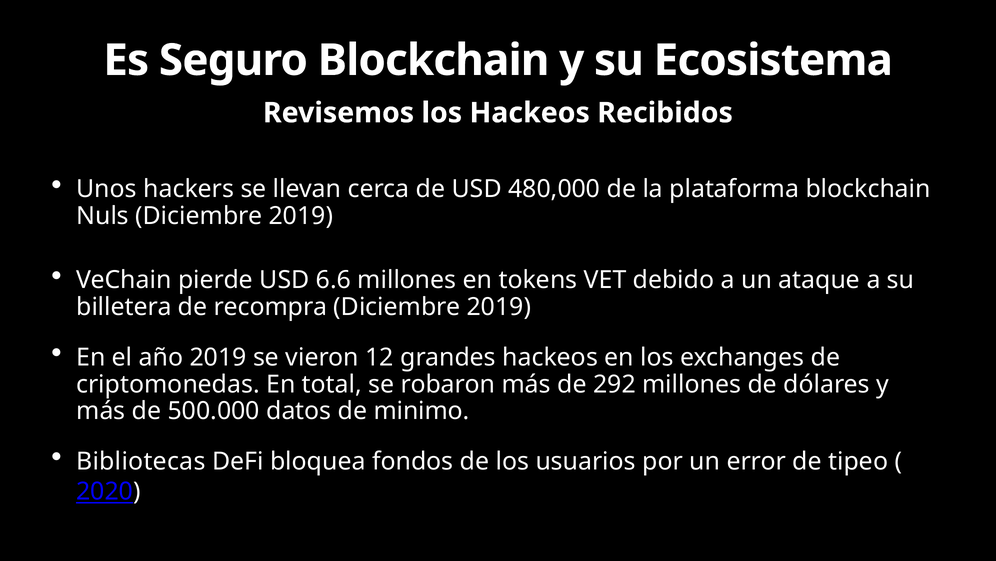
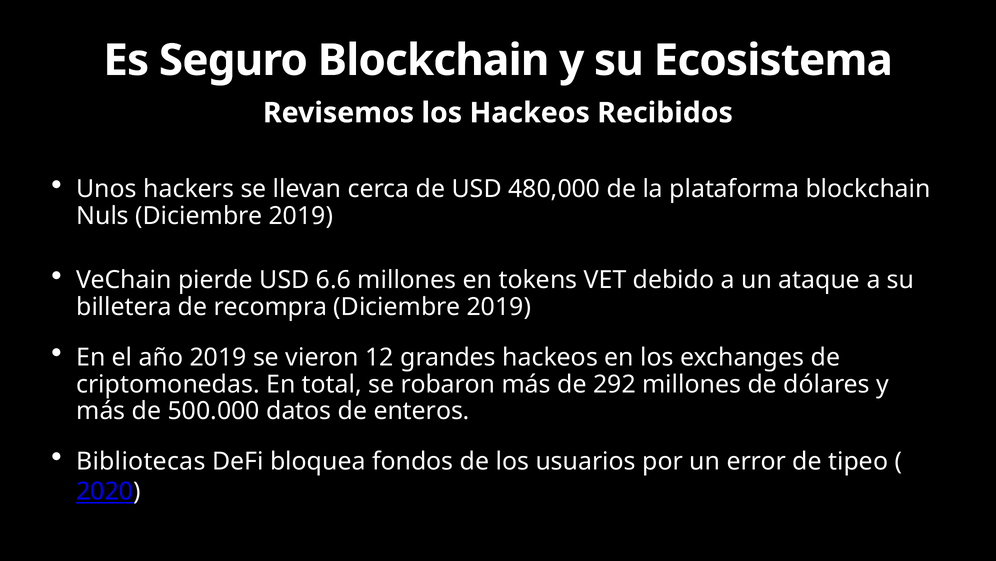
minimo: minimo -> enteros (422, 411)
